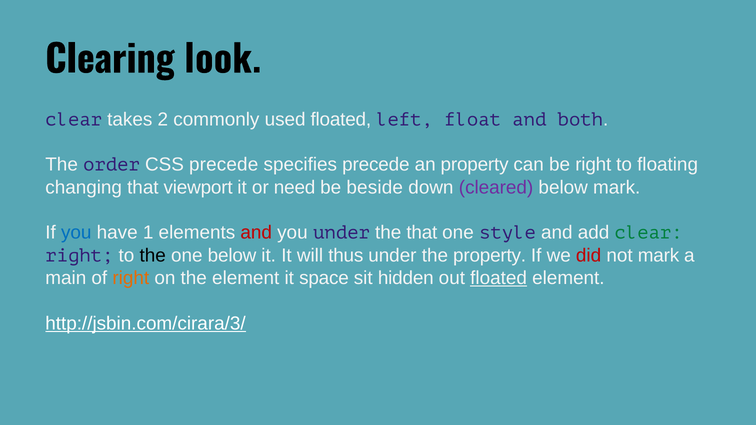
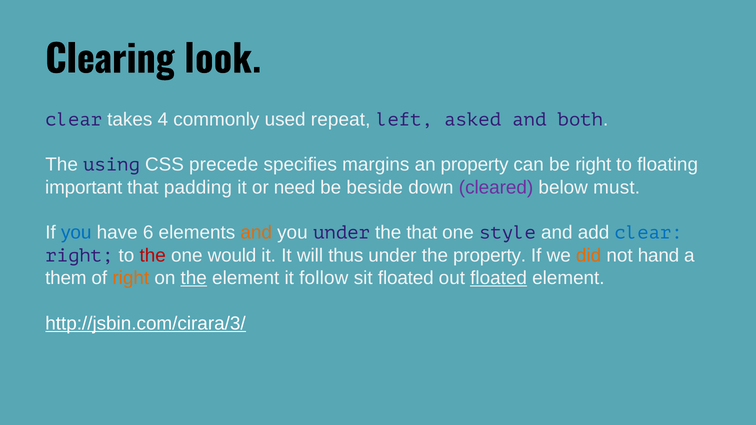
2: 2 -> 4 (163, 119)
used floated: floated -> repeat (341, 119)
float: float -> asked (473, 119)
order: order -> using (112, 165)
specifies precede: precede -> margins (376, 165)
changing: changing -> important (84, 187)
viewport: viewport -> padding (198, 187)
below mark: mark -> must (617, 187)
1: 1 -> 6 (148, 233)
and colour: red -> orange (256, 233)
clear colour: green -> blue (649, 233)
the colour: black -> red (153, 256)
one below: below -> would (232, 256)
did colour: red -> orange (589, 256)
not mark: mark -> hand (659, 256)
main: main -> them (66, 278)
the underline: none -> present (194, 278)
space: space -> follow (324, 278)
sit hidden: hidden -> floated (406, 278)
